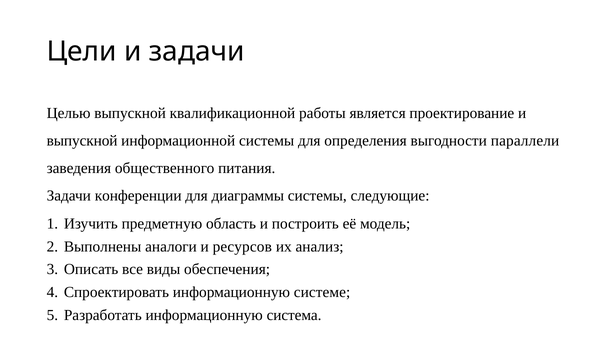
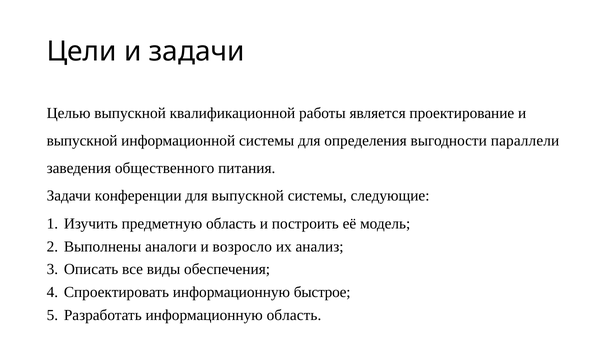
для диаграммы: диаграммы -> выпускной (248, 196)
ресурсов: ресурсов -> возросло (242, 247)
системе: системе -> быстрое (322, 292)
информационную система: система -> область (294, 315)
